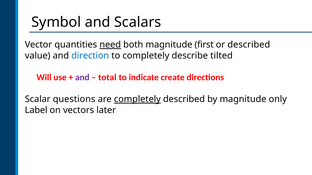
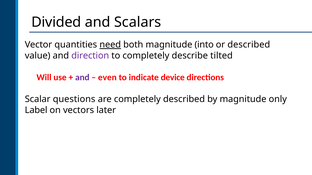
Symbol: Symbol -> Divided (56, 22)
first: first -> into (204, 45)
direction colour: blue -> purple (90, 56)
total: total -> even (107, 78)
create: create -> device (173, 78)
completely underline: present -> none (137, 99)
